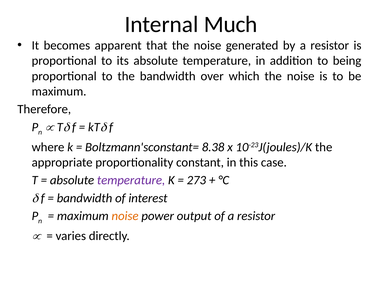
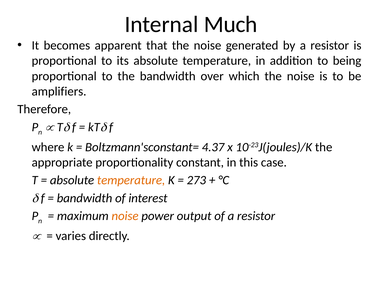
maximum: maximum -> amplifiers (59, 91)
8.38: 8.38 -> 4.37 (213, 147)
temperature colour: purple -> orange (131, 180)
